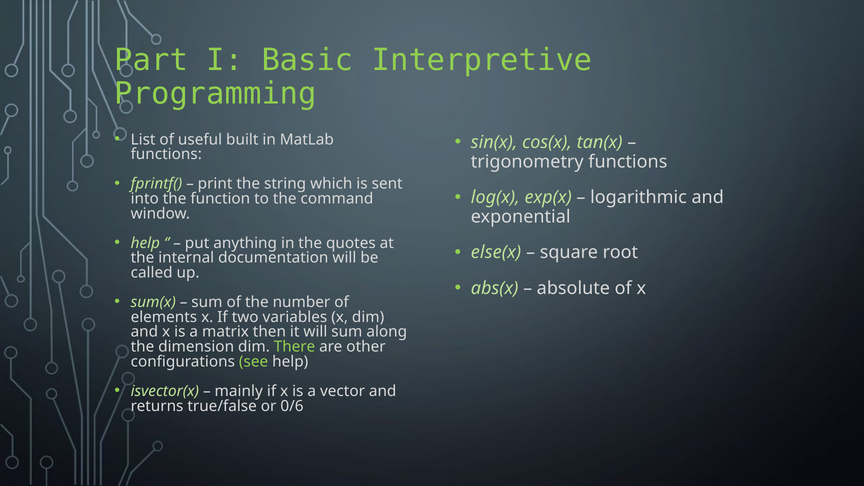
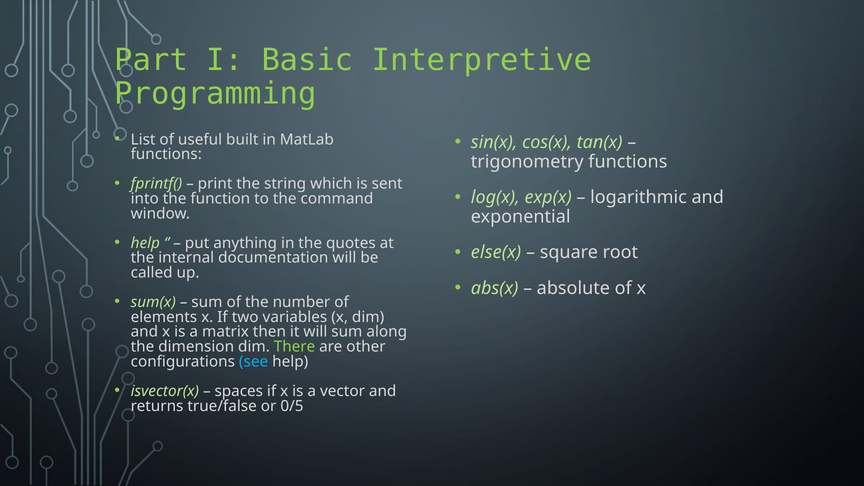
see colour: light green -> light blue (254, 362)
mainly: mainly -> spaces (239, 391)
0/6: 0/6 -> 0/5 (292, 406)
